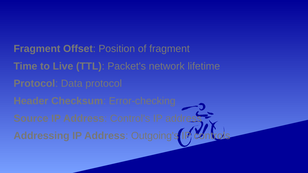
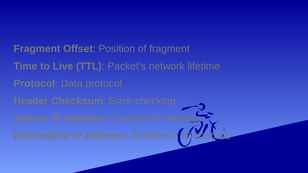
Addressing: Addressing -> Information (42, 136)
Outgoing's: Outgoing's -> Between's (155, 136)
